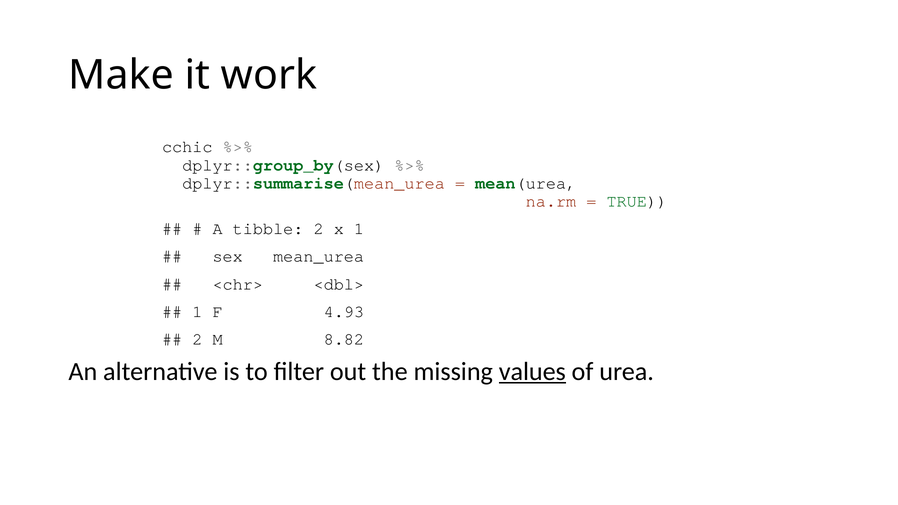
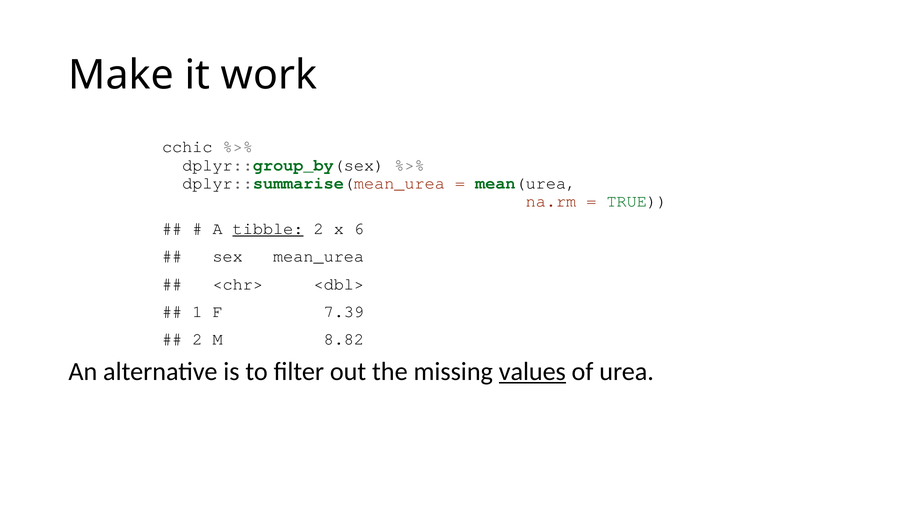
tibble underline: none -> present (268, 229)
x 1: 1 -> 6 (359, 229)
4.93: 4.93 -> 7.39 (344, 312)
